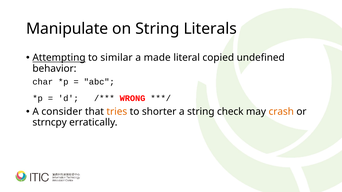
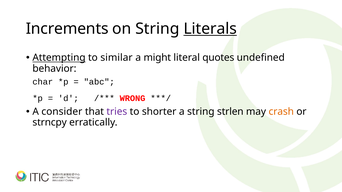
Manipulate: Manipulate -> Increments (67, 29)
Literals underline: none -> present (210, 29)
made: made -> might (157, 58)
copied: copied -> quotes (218, 58)
tries colour: orange -> purple (117, 112)
check: check -> strlen (230, 112)
